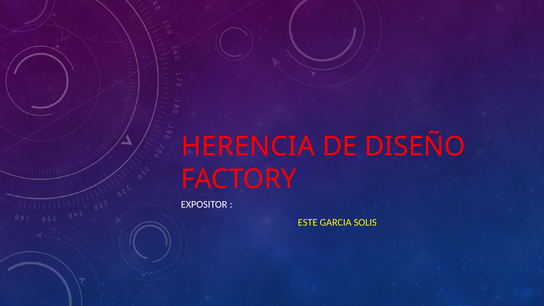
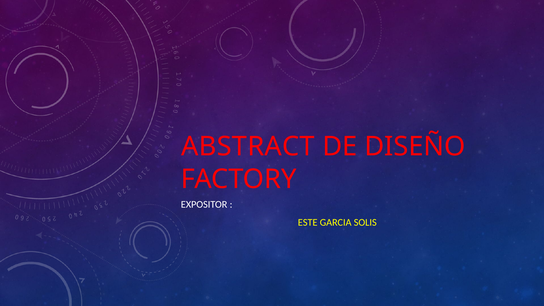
HERENCIA: HERENCIA -> ABSTRACT (248, 147)
